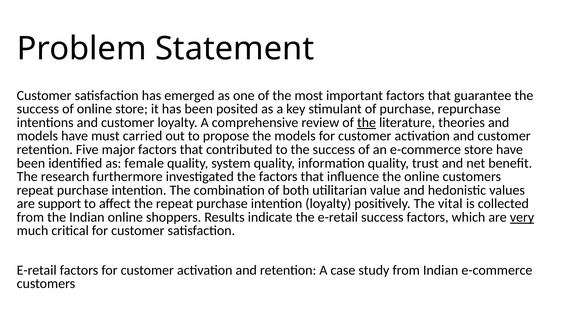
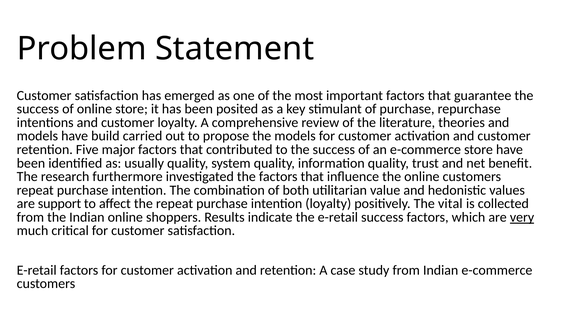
the underline: present -> none (367, 122)
must: must -> build (105, 136)
female: female -> usually (144, 163)
